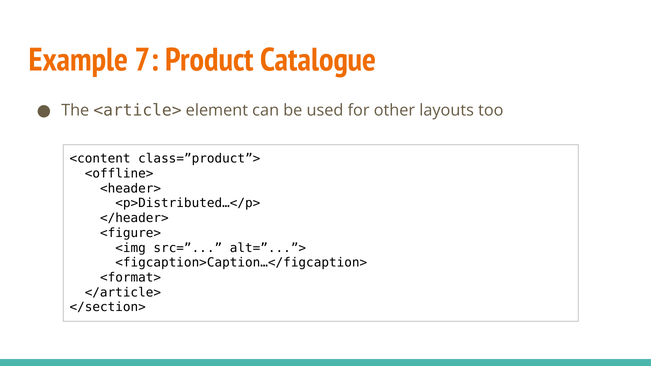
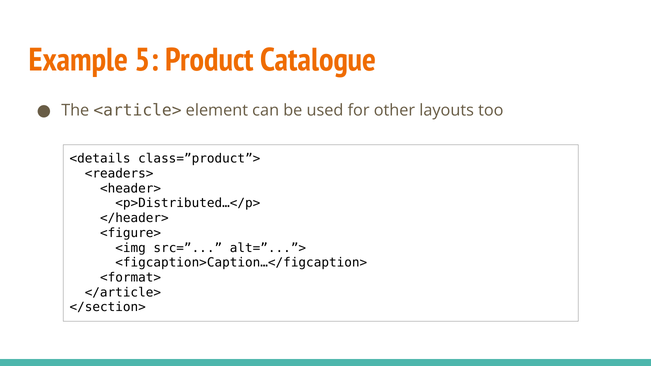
7: 7 -> 5 (147, 60)
<content: <content -> <details (100, 159)
<offline>: <offline> -> <readers> (119, 174)
